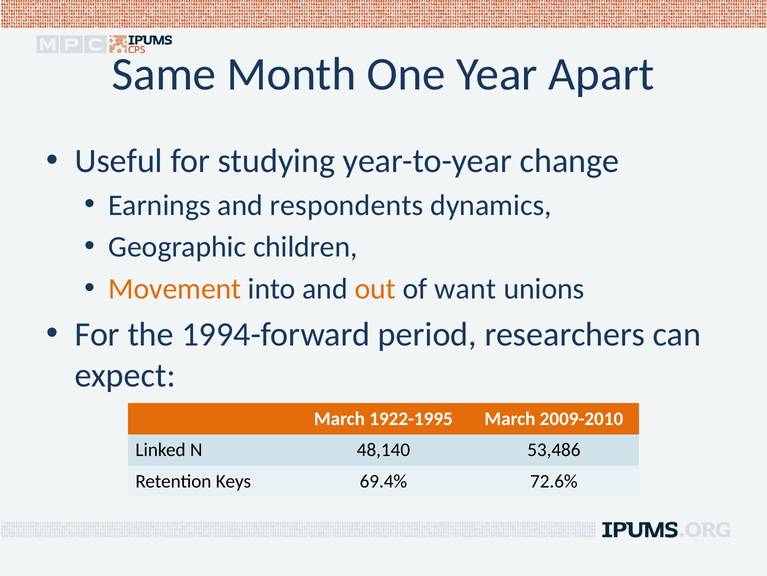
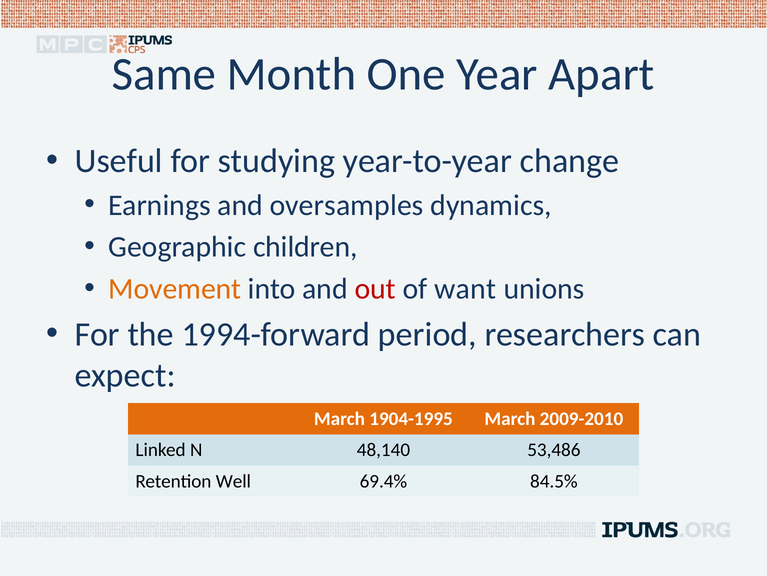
respondents: respondents -> oversamples (347, 205)
out colour: orange -> red (375, 289)
1922-1995: 1922-1995 -> 1904-1995 (411, 418)
Keys: Keys -> Well (233, 481)
72.6%: 72.6% -> 84.5% (554, 481)
